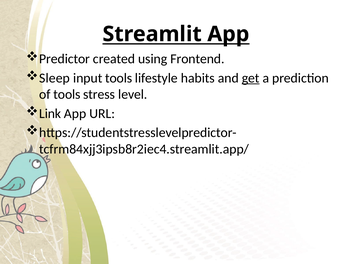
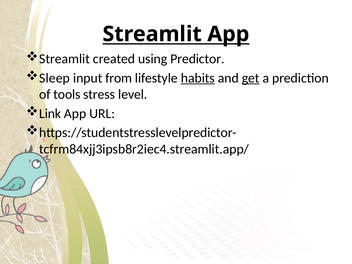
Predictor: Predictor -> Streamlit (65, 59)
Frontend: Frontend -> Predictor (197, 59)
input tools: tools -> from (119, 78)
habits underline: none -> present (198, 78)
